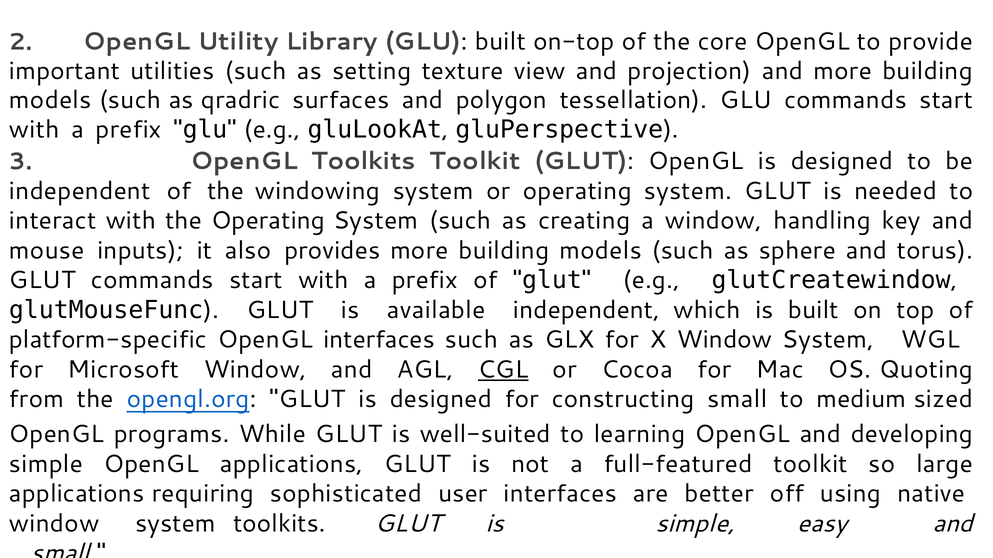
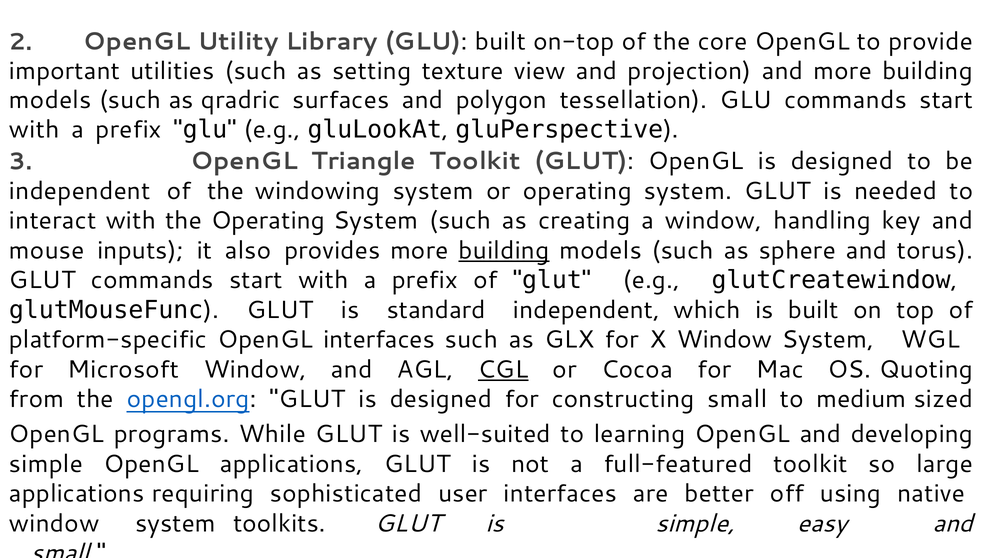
OpenGL Toolkits: Toolkits -> Triangle (363, 161)
building underline: none -> present (504, 251)
available: available -> standard (436, 310)
